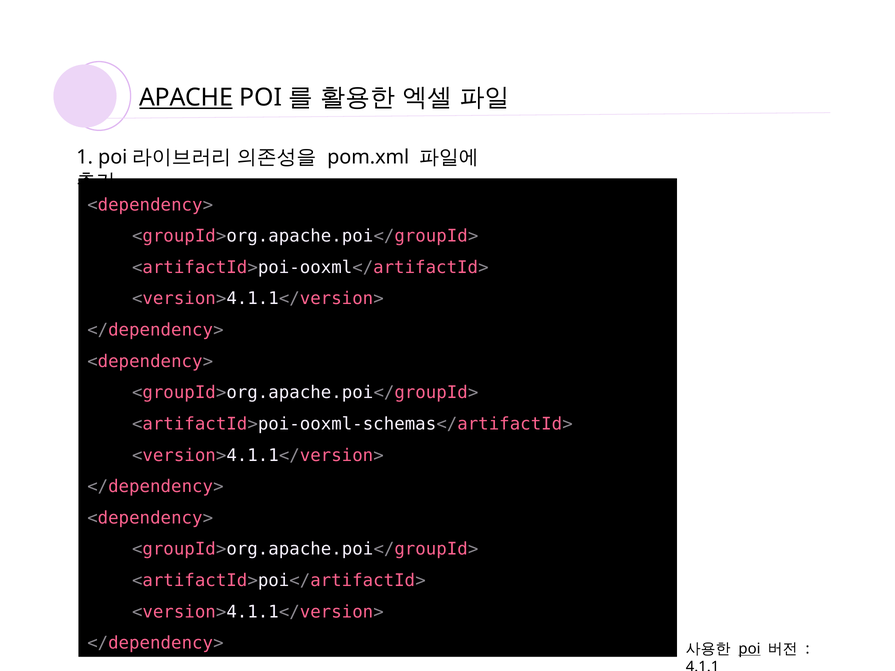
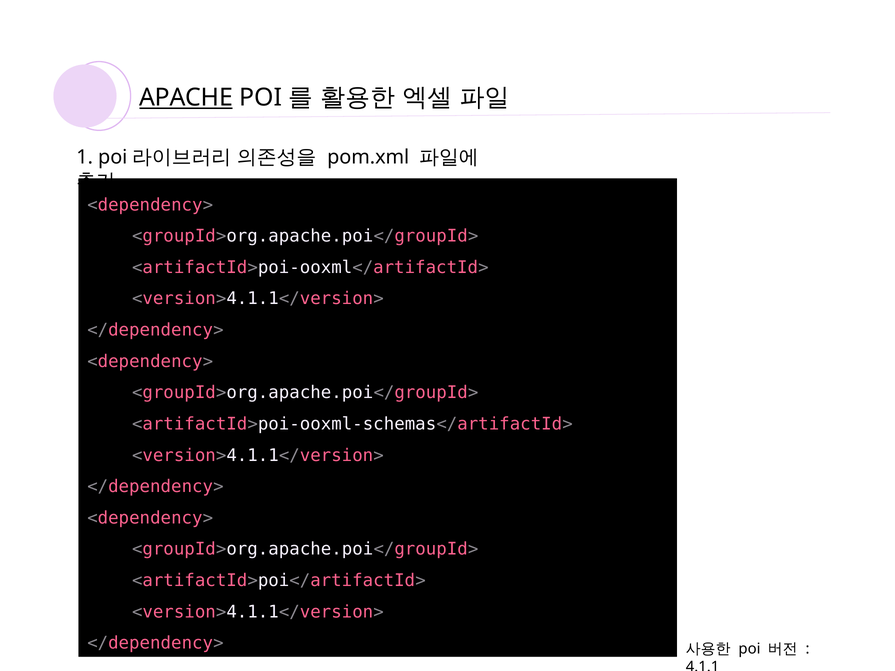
poi underline: present -> none (749, 649)
